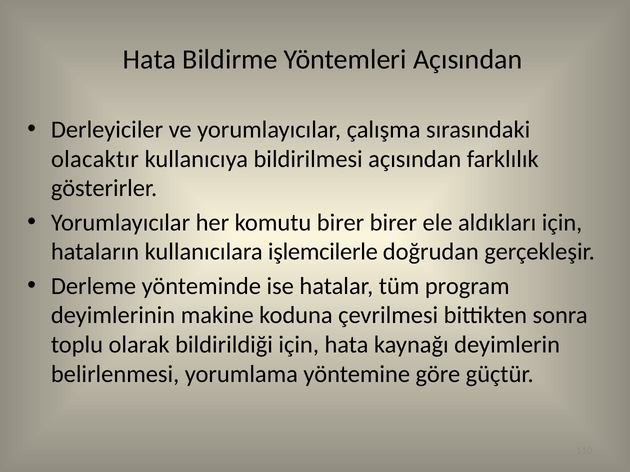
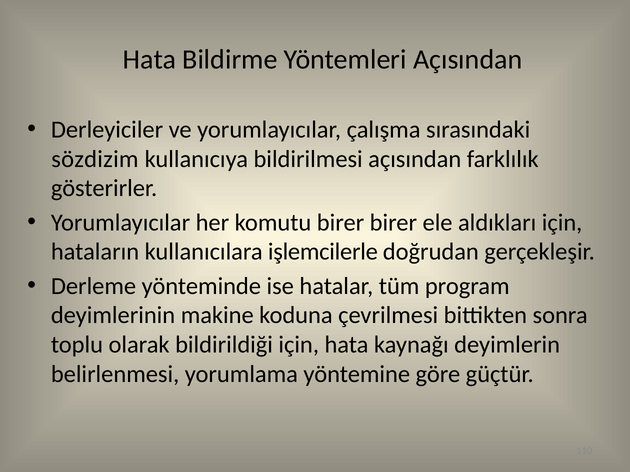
olacaktır: olacaktır -> sözdizim (95, 159)
